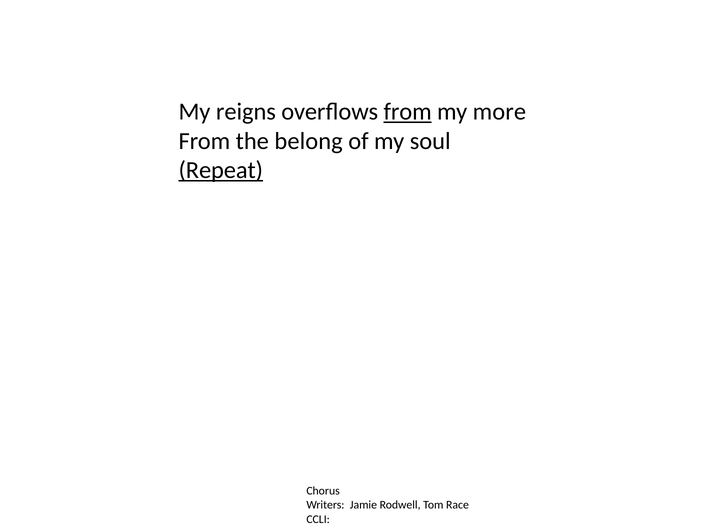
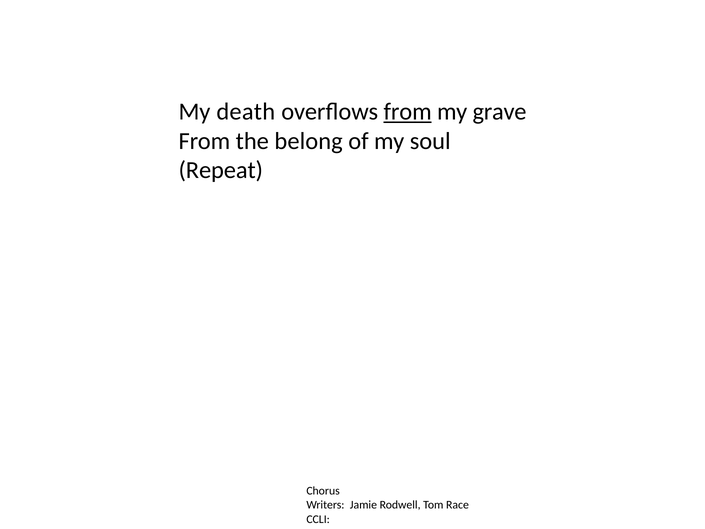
reigns: reigns -> death (246, 111)
more: more -> grave (500, 111)
Repeat underline: present -> none (221, 170)
